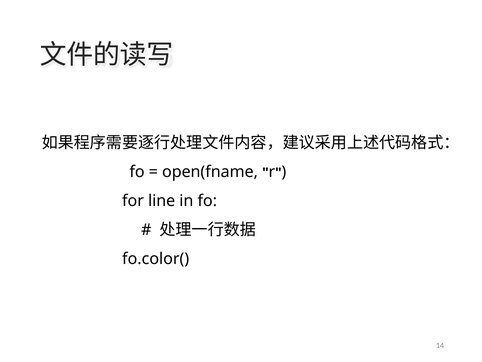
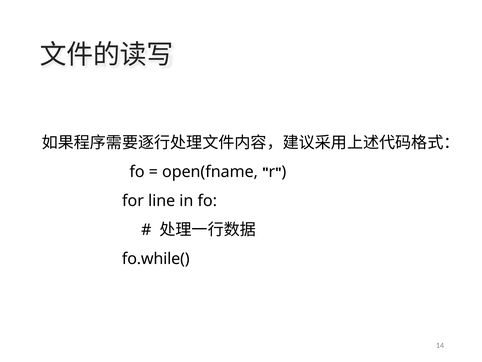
fo.color(: fo.color( -> fo.while( (156, 258)
